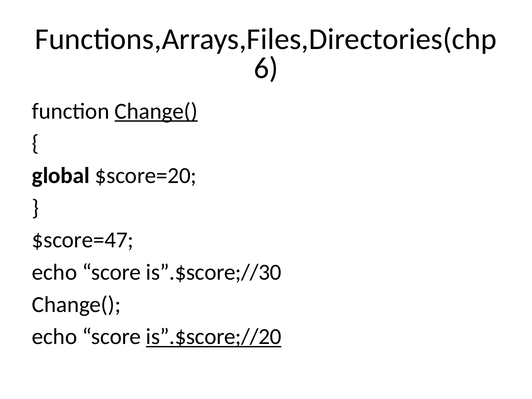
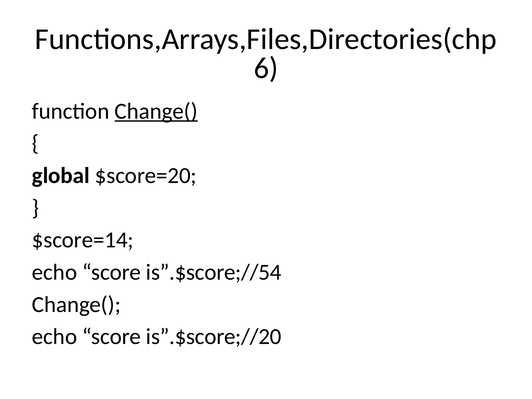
$score=47: $score=47 -> $score=14 (83, 240)
is”.$score;//30: is”.$score;//30 -> is”.$score;//54 (214, 272)
is”.$score;//20 underline: present -> none (214, 337)
